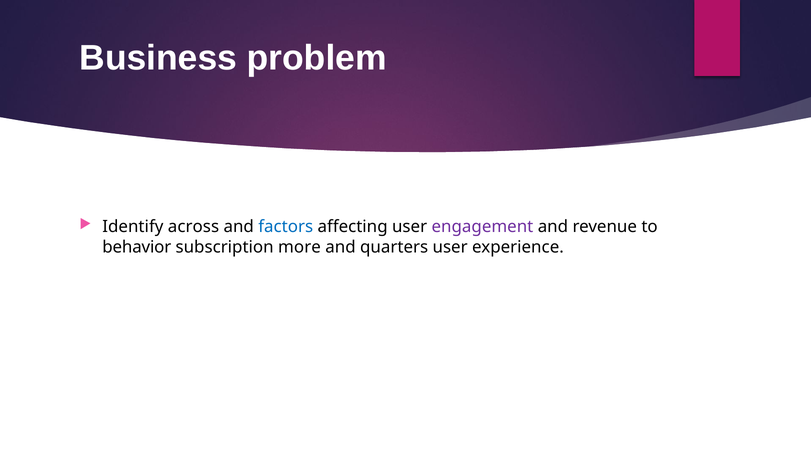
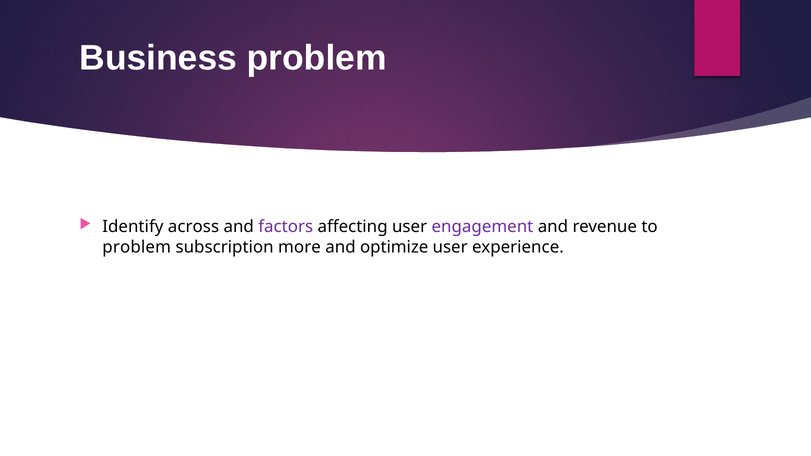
factors colour: blue -> purple (286, 227)
behavior: behavior -> problem (137, 247)
quarters: quarters -> optimize (394, 247)
